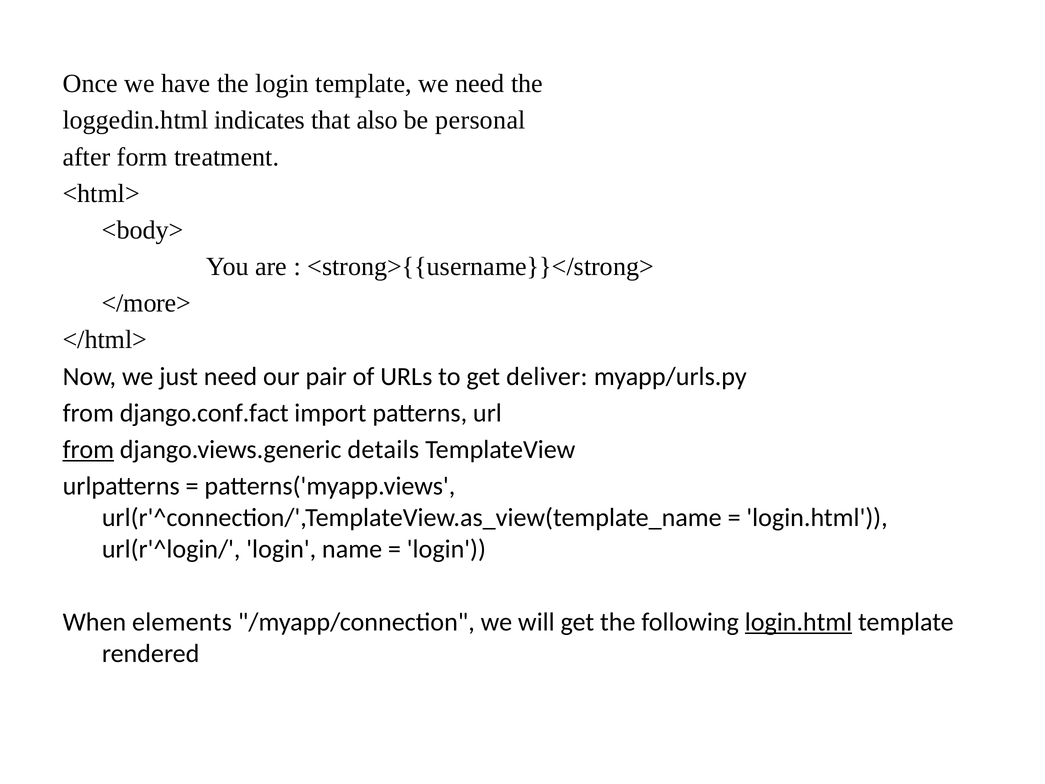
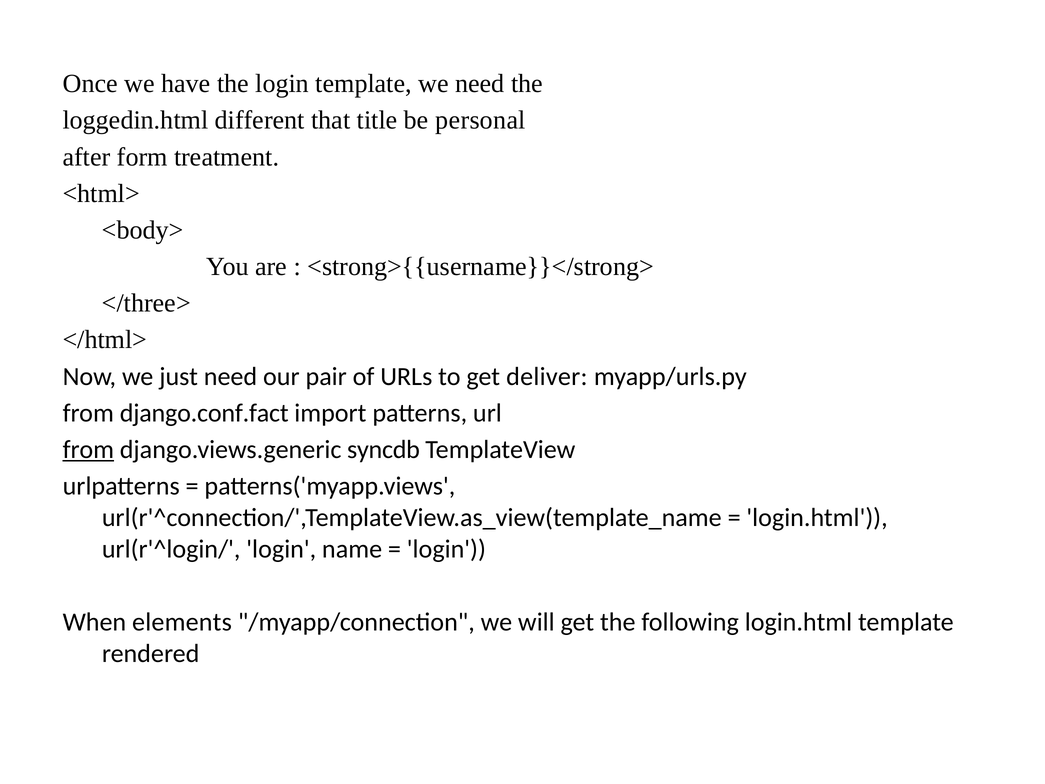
indicates: indicates -> different (260, 120)
also: also -> title (377, 120)
</more>: </more> -> </three> (146, 303)
details: details -> syncdb (384, 449)
login.html underline: present -> none (798, 622)
